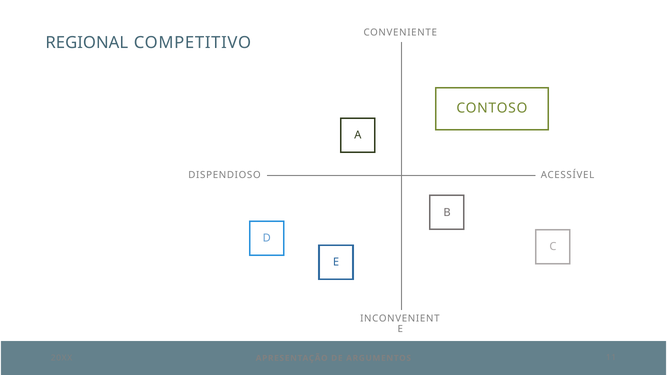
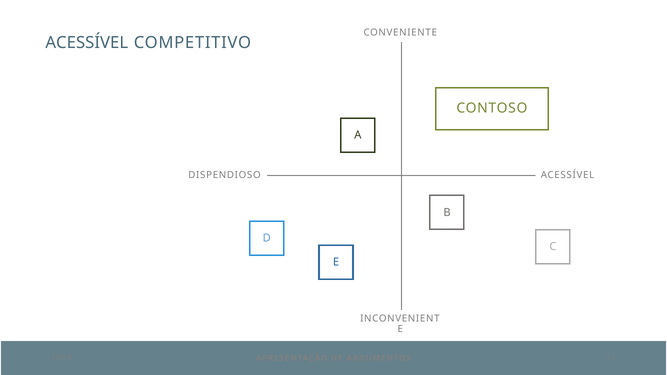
REGIONAL: REGIONAL -> ACESSÍVEL (87, 43)
